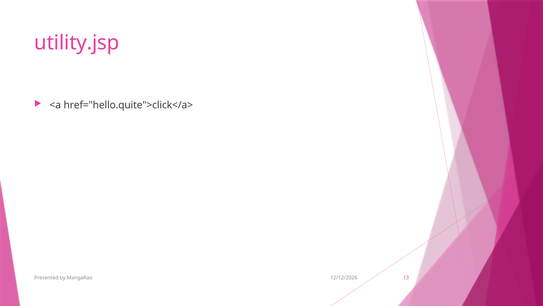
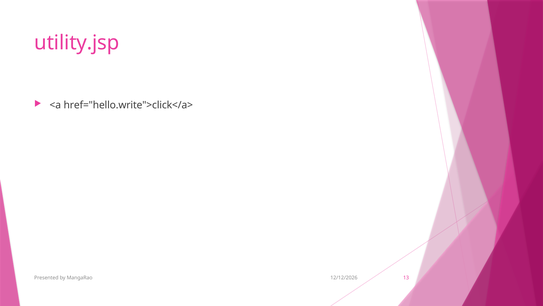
href="hello.quite">click</a>: href="hello.quite">click</a> -> href="hello.write">click</a> (128, 105)
